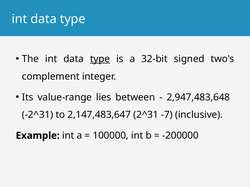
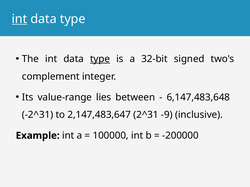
int underline: none -> present (19, 19)
2,947,483,648: 2,947,483,648 -> 6,147,483,648 (198, 98)
-7: -7 -> -9 (167, 115)
